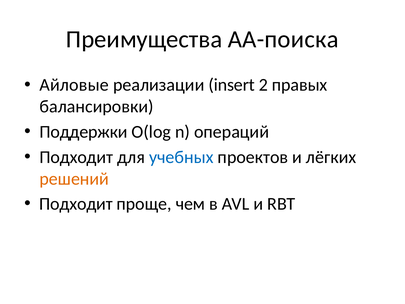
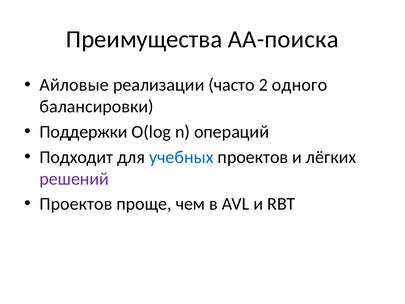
insert: insert -> часто (232, 85)
правых: правых -> одного (300, 85)
решений colour: orange -> purple (74, 179)
Подходит: Подходит -> Проектов (76, 204)
